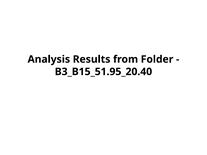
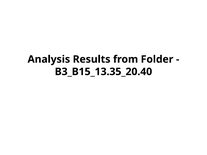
B3_B15_51.95_20.40: B3_B15_51.95_20.40 -> B3_B15_13.35_20.40 (103, 72)
